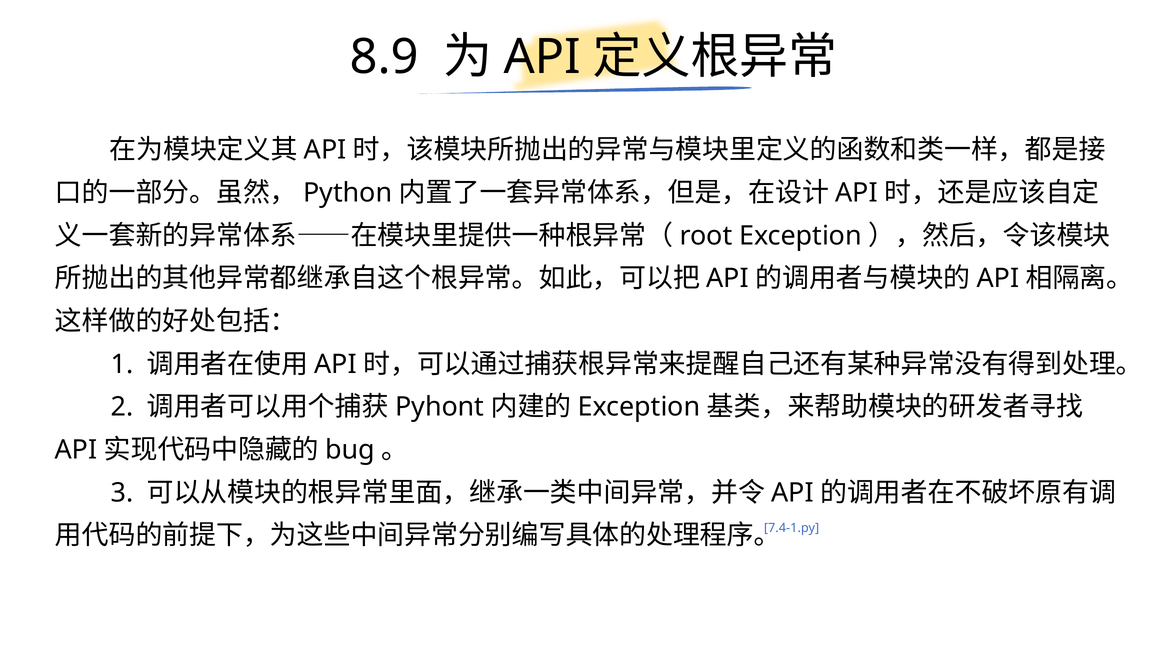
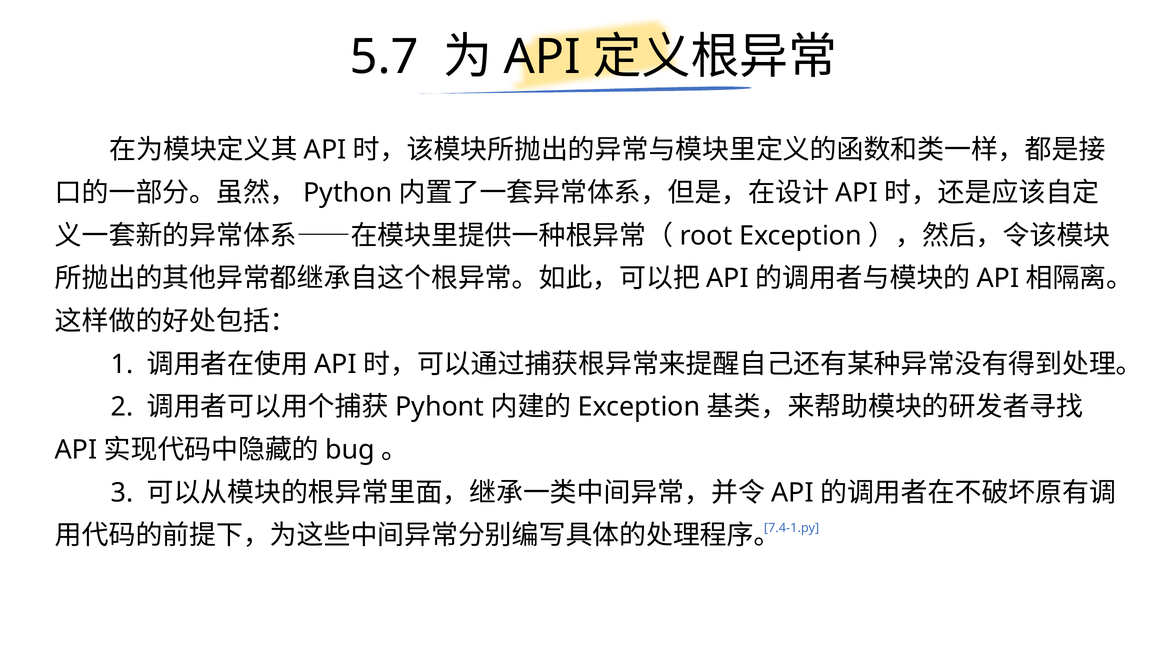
8.9: 8.9 -> 5.7 (384, 57)
